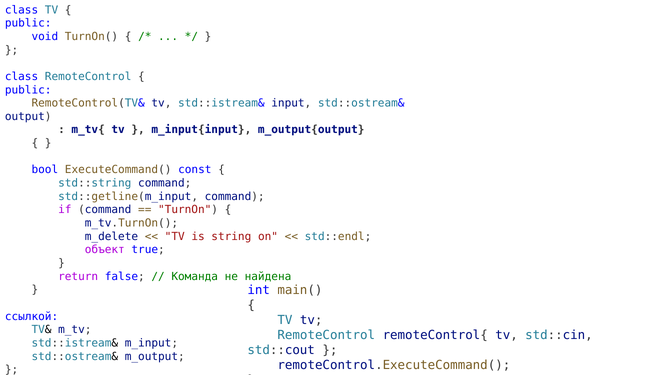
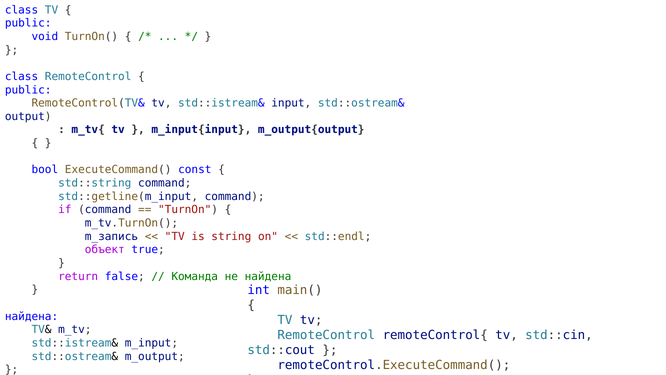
m_delete: m_delete -> m_запись (111, 236)
ссылкой: ссылкой -> найдена (32, 316)
